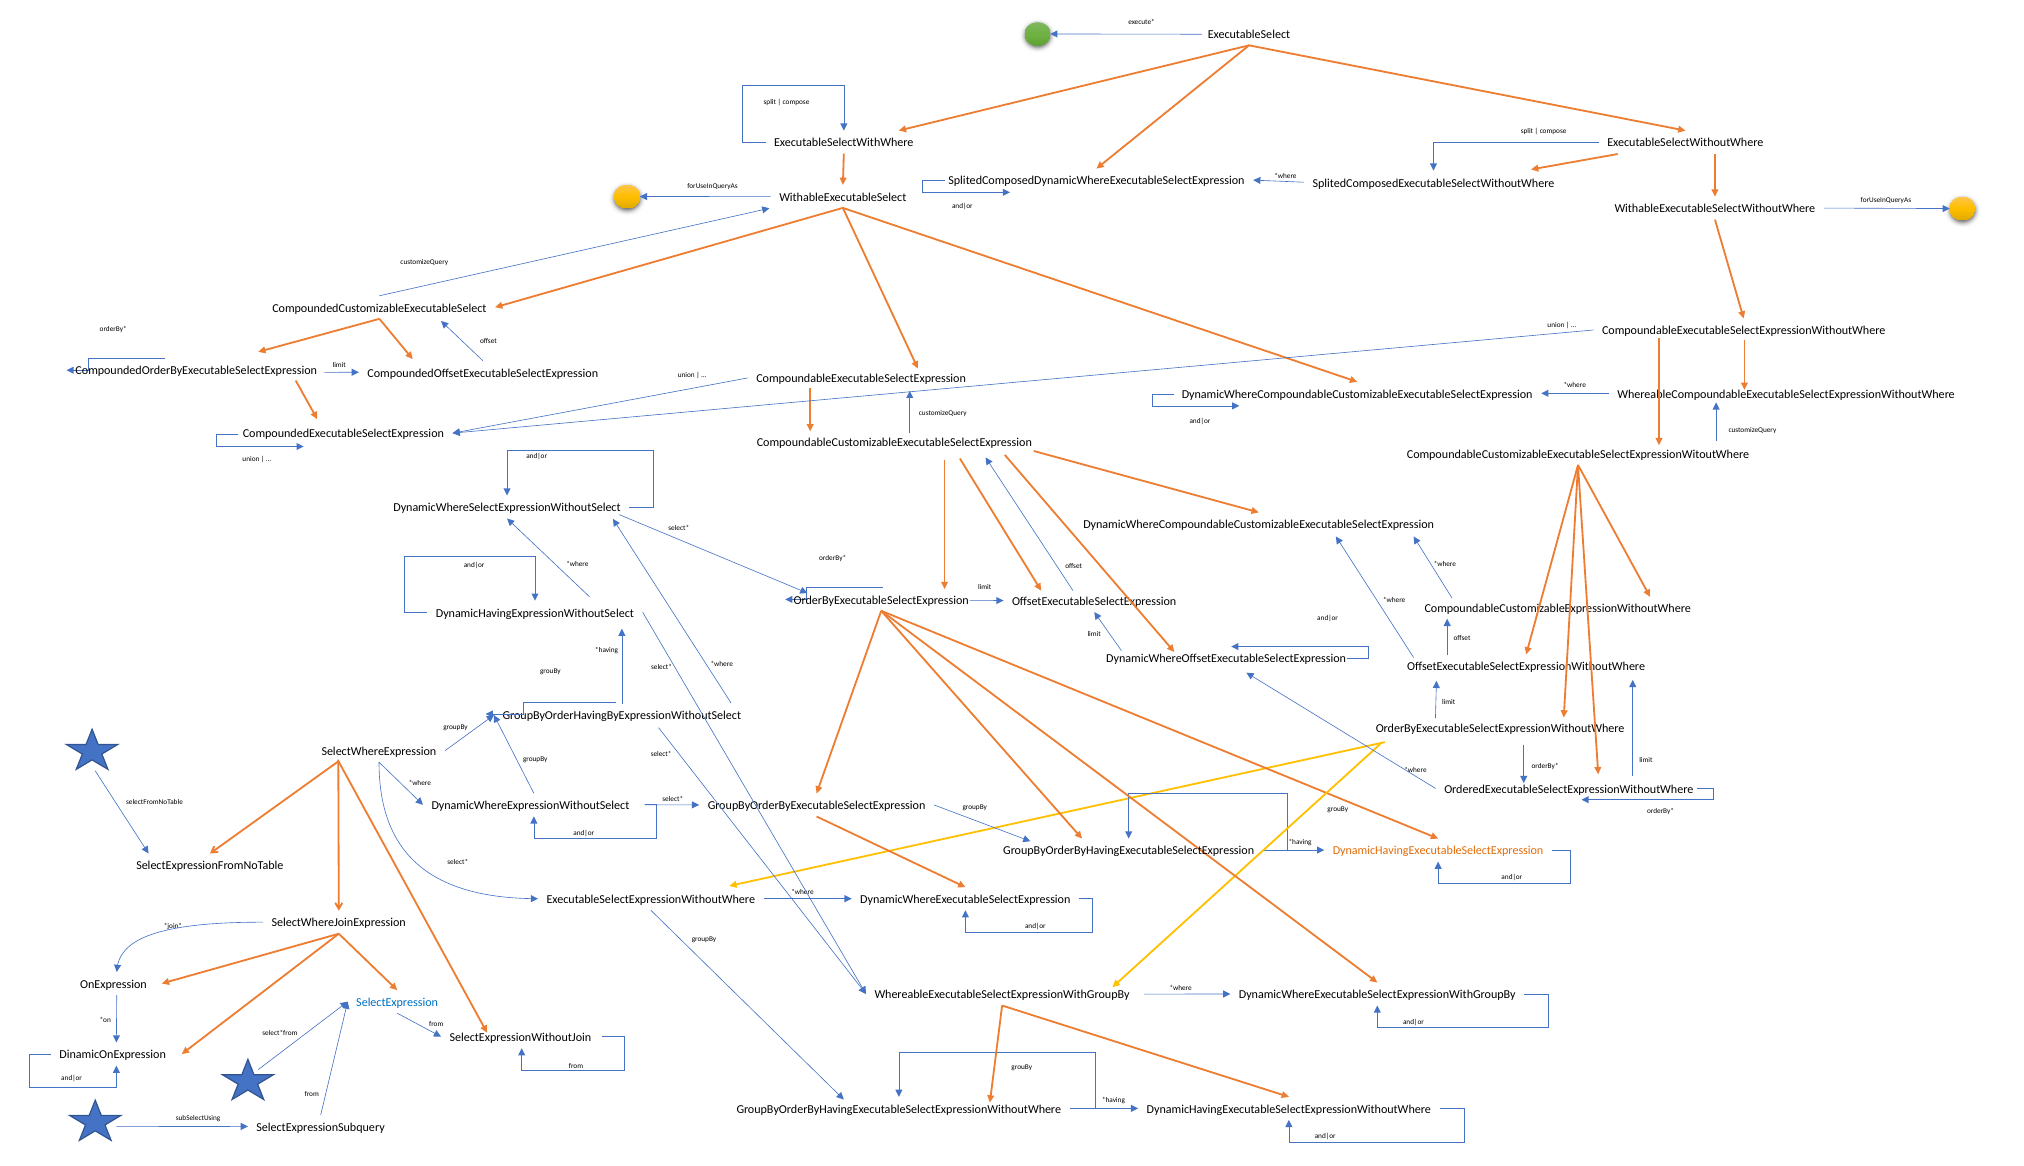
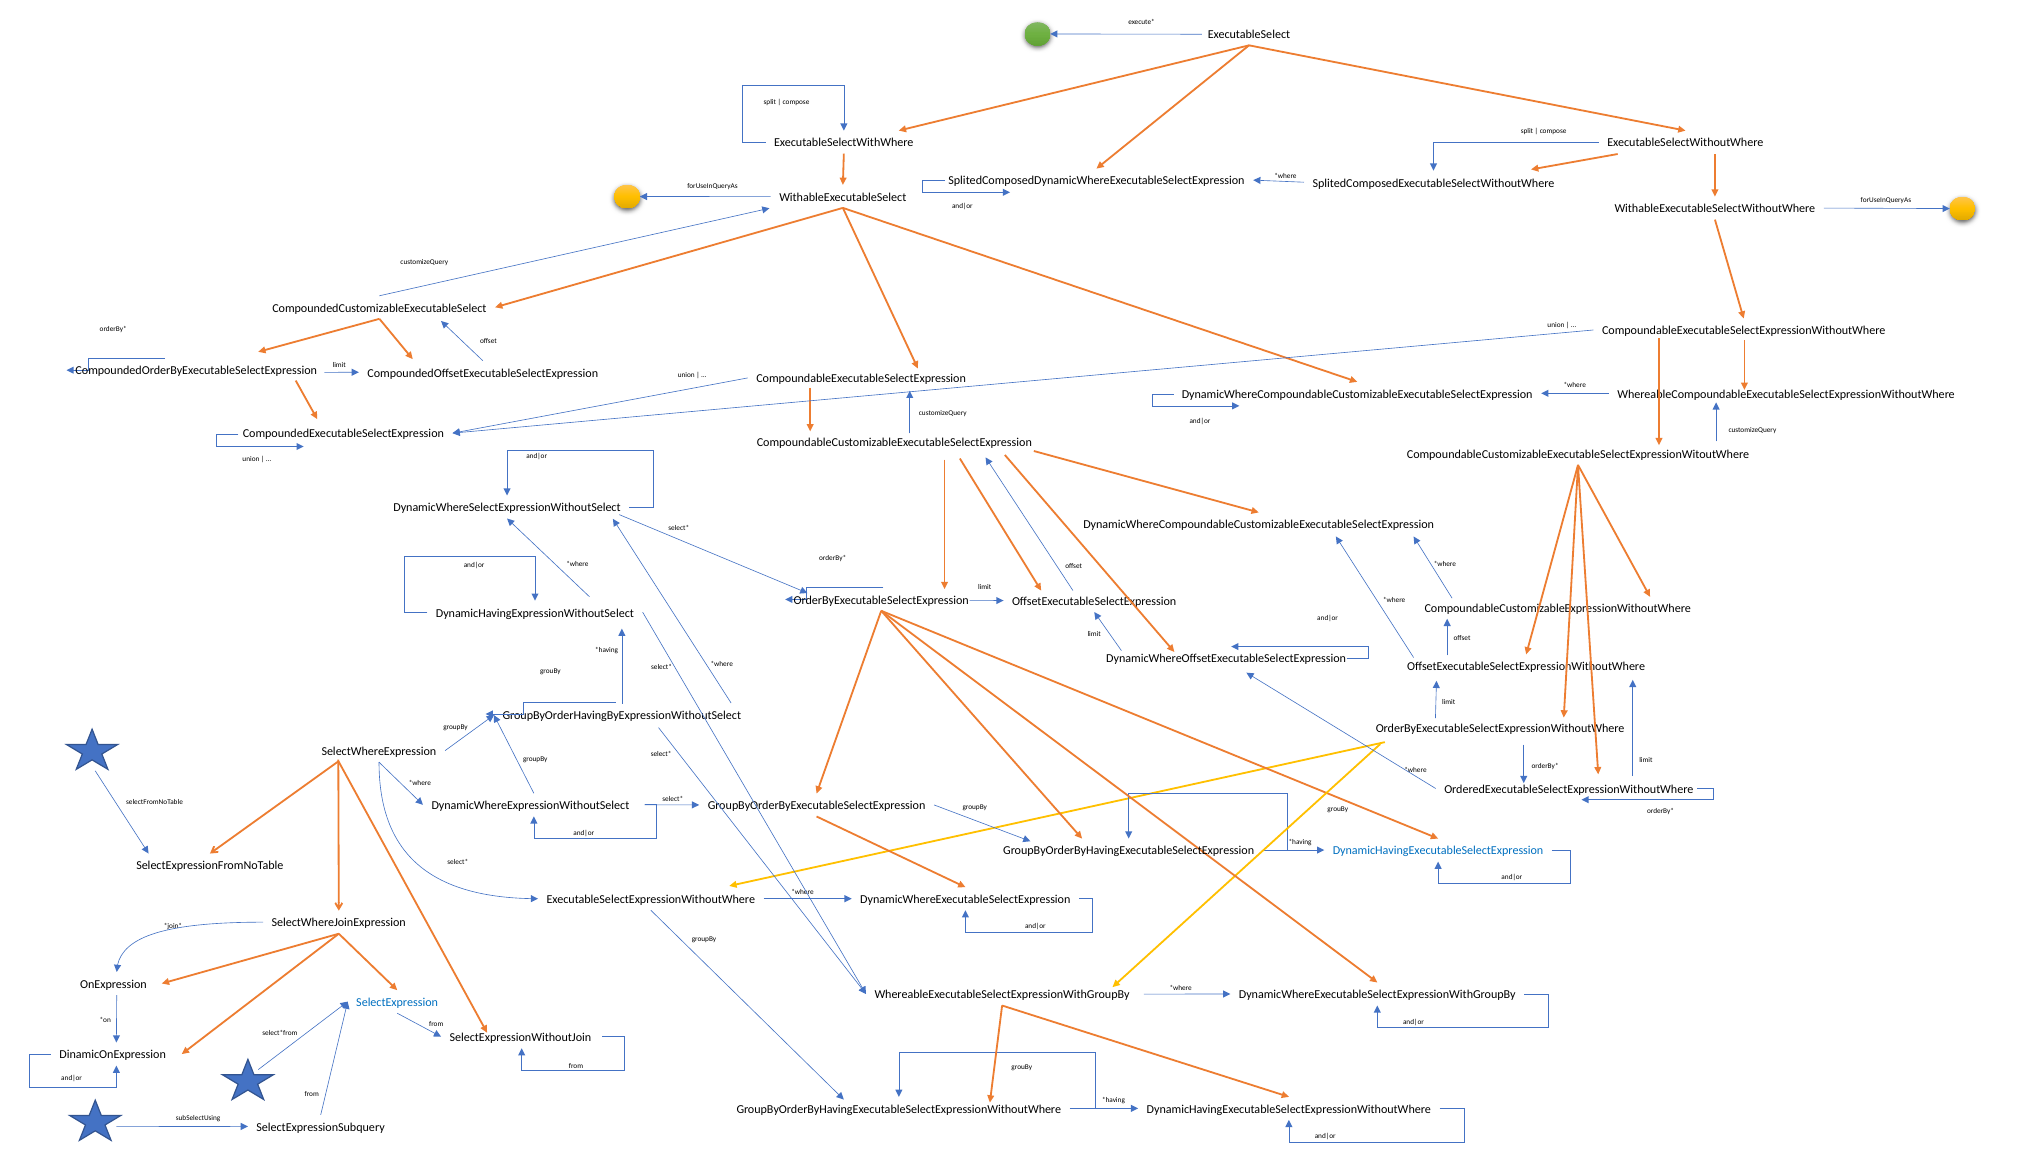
DynamicHavingExecutableSelectExpression colour: orange -> blue (1438, 851)
